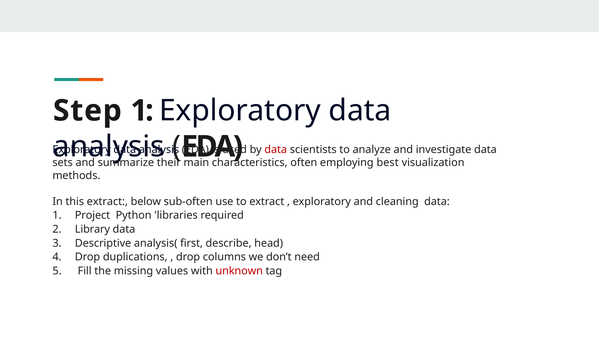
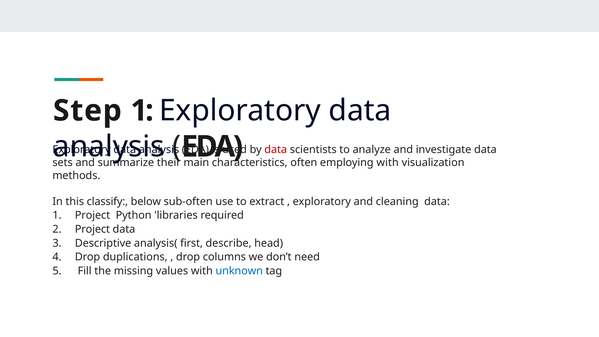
employing best: best -> with (388, 162)
this extract: extract -> classify (107, 201)
Library: Library -> Project (92, 229)
unknown colour: red -> blue (239, 271)
